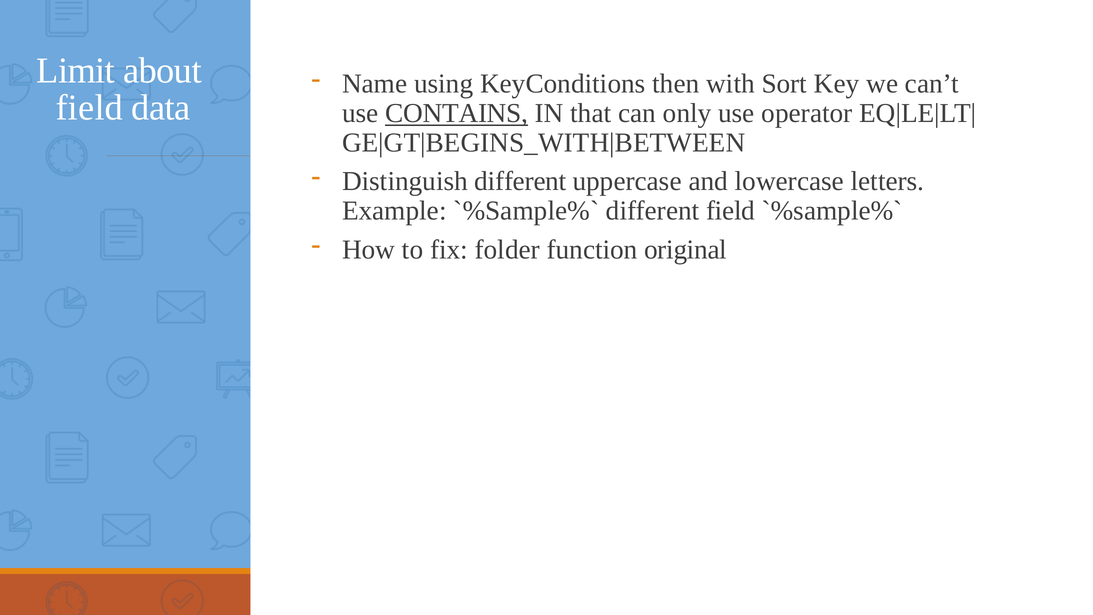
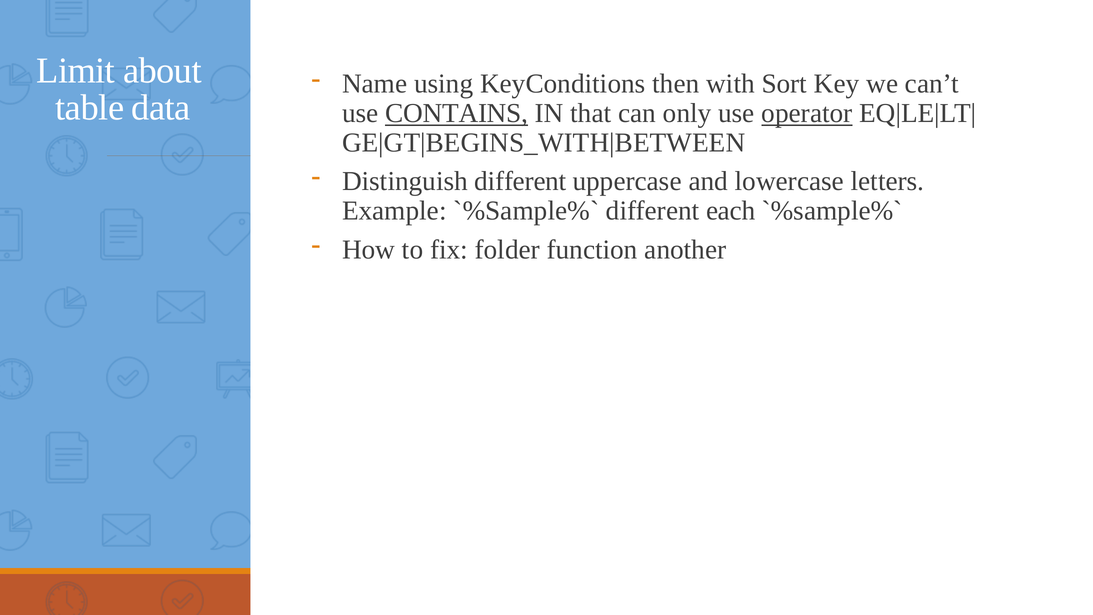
field: field -> table (90, 108)
operator underline: none -> present (807, 113)
different field: field -> each (731, 211)
original: original -> another (685, 249)
